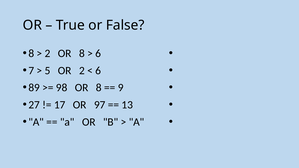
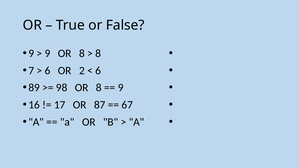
8: 8 -> 9 (31, 53)
2: 2 -> 9 (48, 53)
6: 6 -> 8 (98, 53)
5: 5 -> 6 (48, 71)
27: 27 -> 16 (34, 105)
97: 97 -> 87 (100, 105)
13: 13 -> 67 (127, 105)
